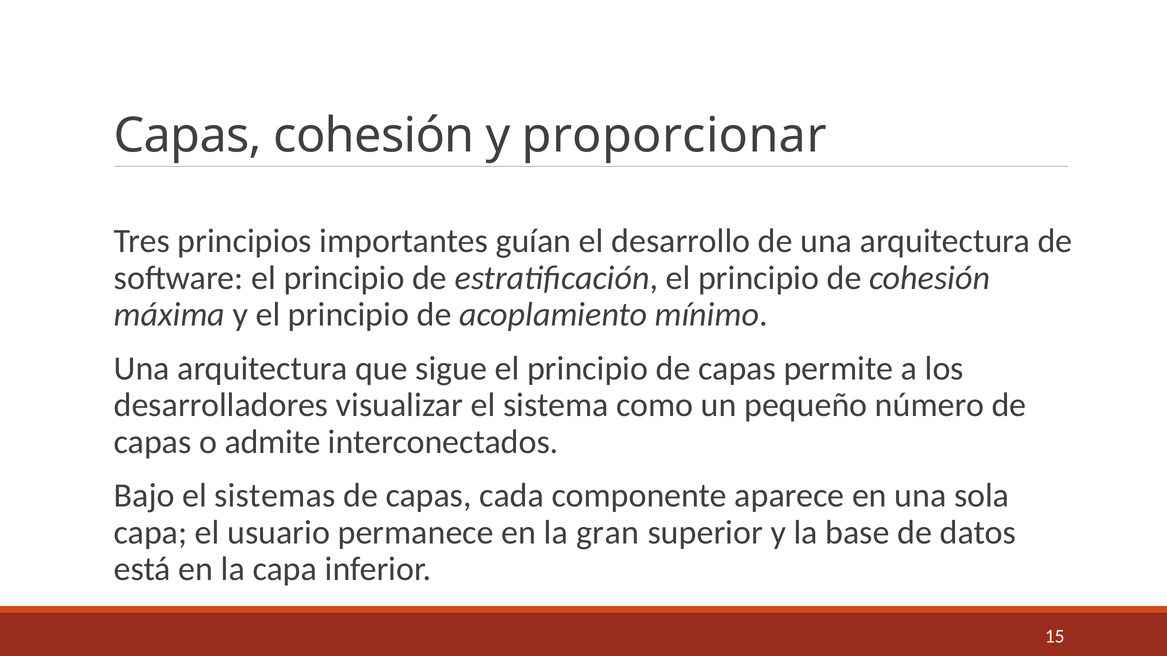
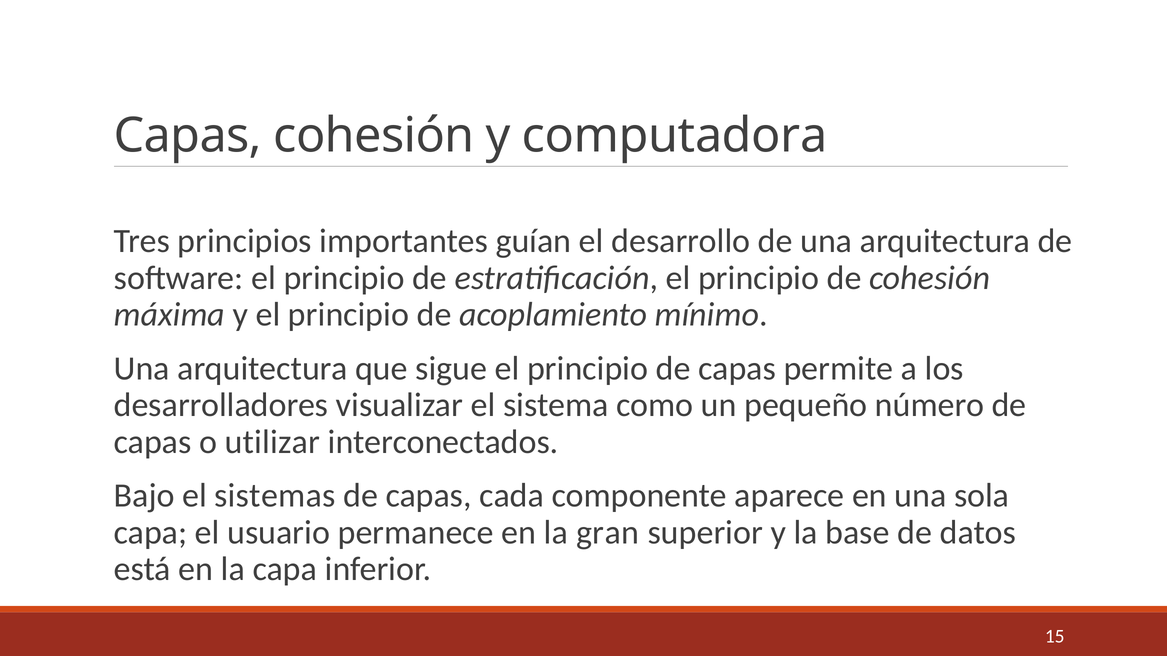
proporcionar: proporcionar -> computadora (675, 136)
admite: admite -> utilizar (272, 442)
